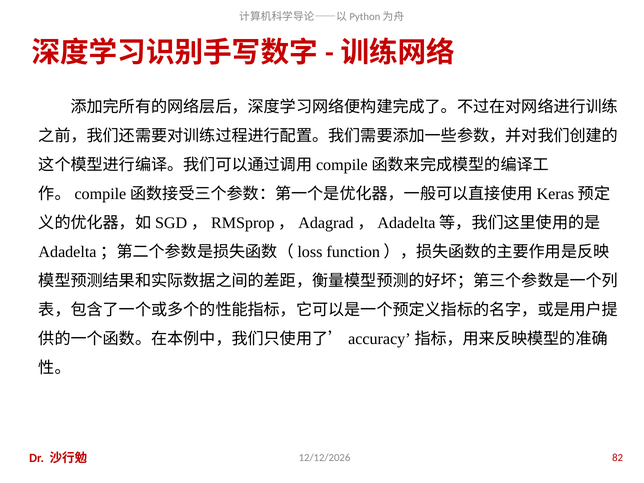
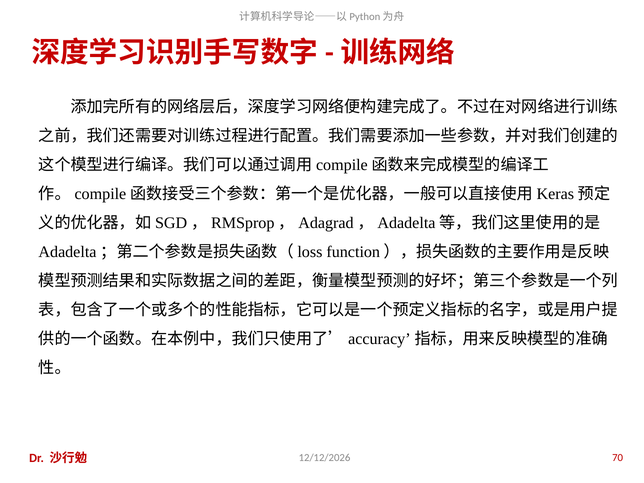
82: 82 -> 70 (618, 458)
